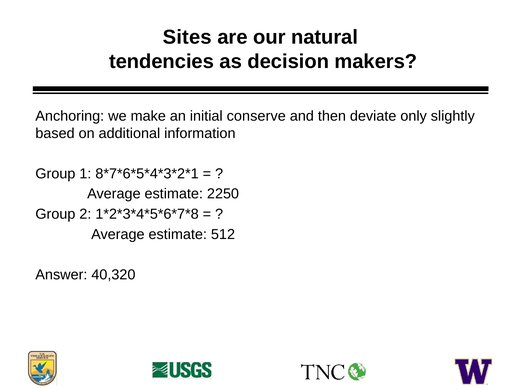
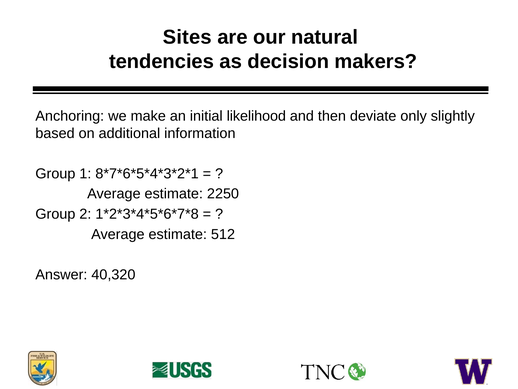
conserve: conserve -> likelihood (256, 116)
